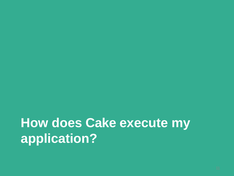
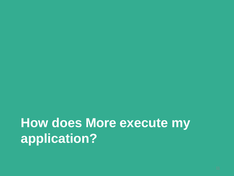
Cake: Cake -> More (101, 123)
